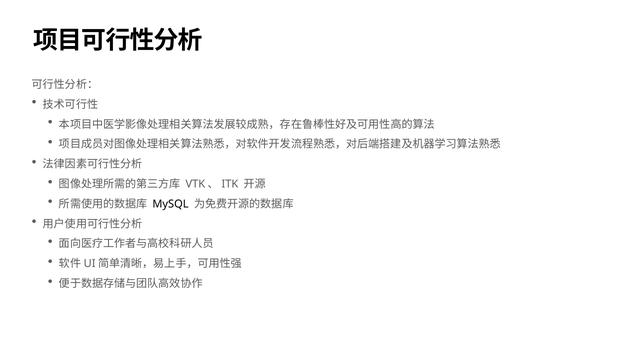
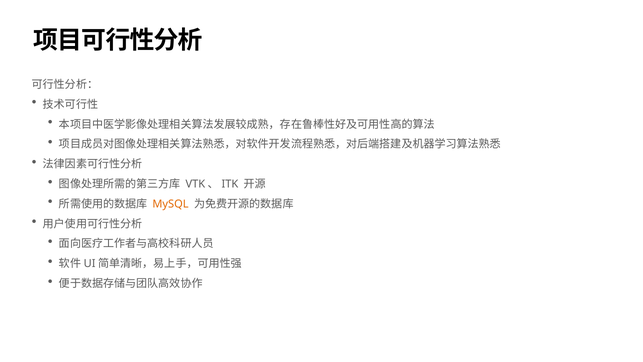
MySQL colour: black -> orange (171, 204)
